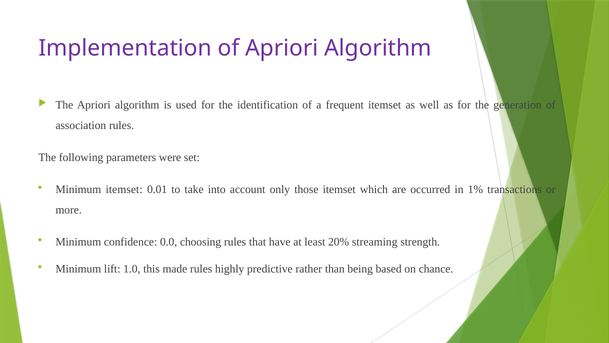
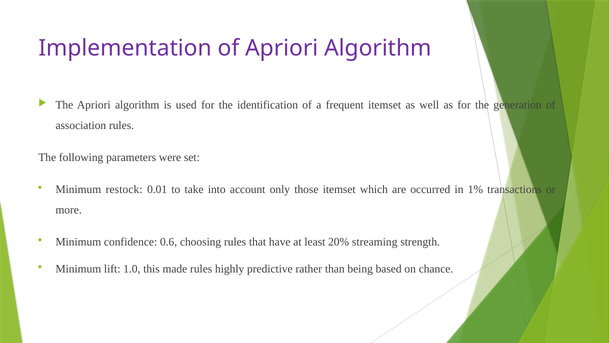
Minimum itemset: itemset -> restock (124, 189)
0.0: 0.0 -> 0.6 (169, 242)
